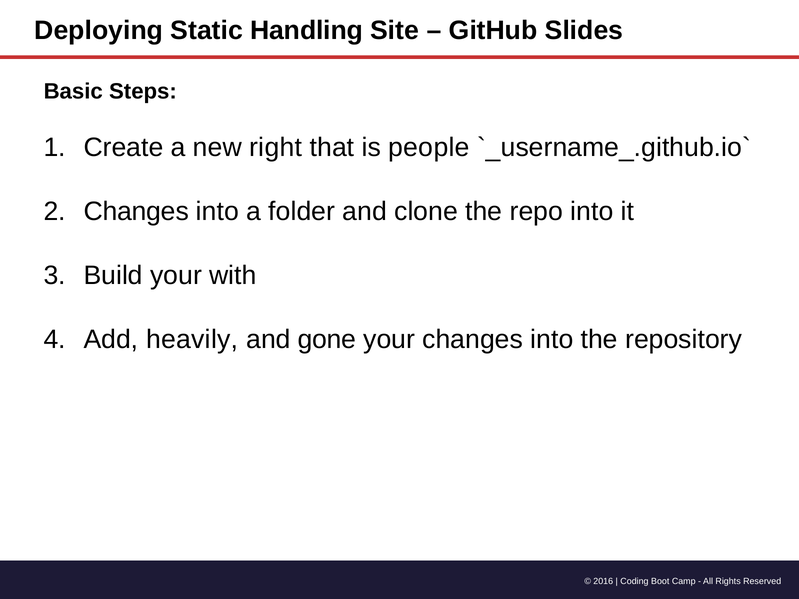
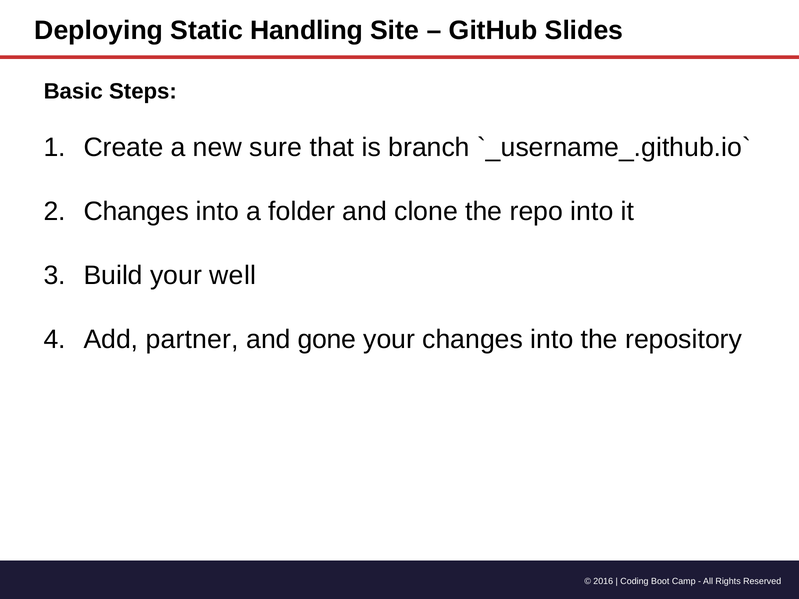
right: right -> sure (276, 148)
people: people -> branch (429, 148)
with: with -> well (233, 275)
heavily: heavily -> partner (192, 339)
